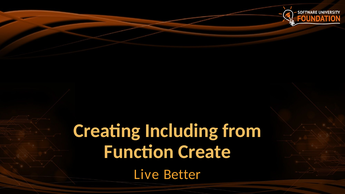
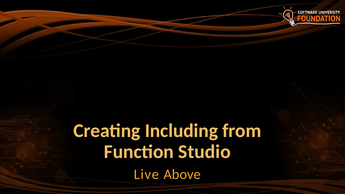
Create: Create -> Studio (204, 152)
Better: Better -> Above (182, 174)
